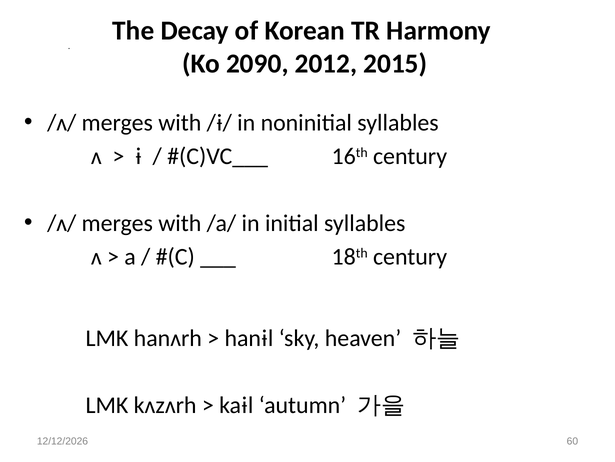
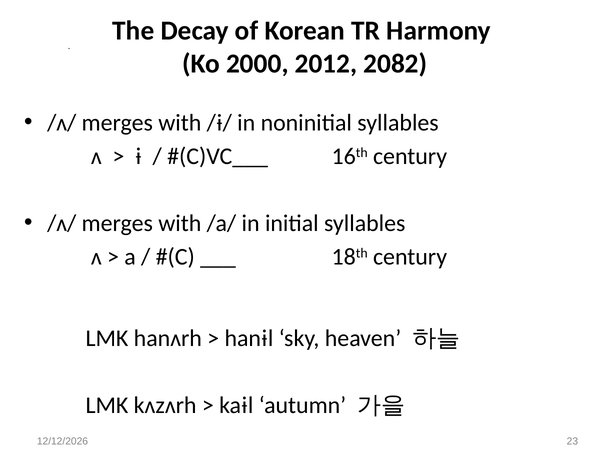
2090: 2090 -> 2000 (257, 63)
2015: 2015 -> 2082 (395, 63)
60: 60 -> 23 (572, 440)
